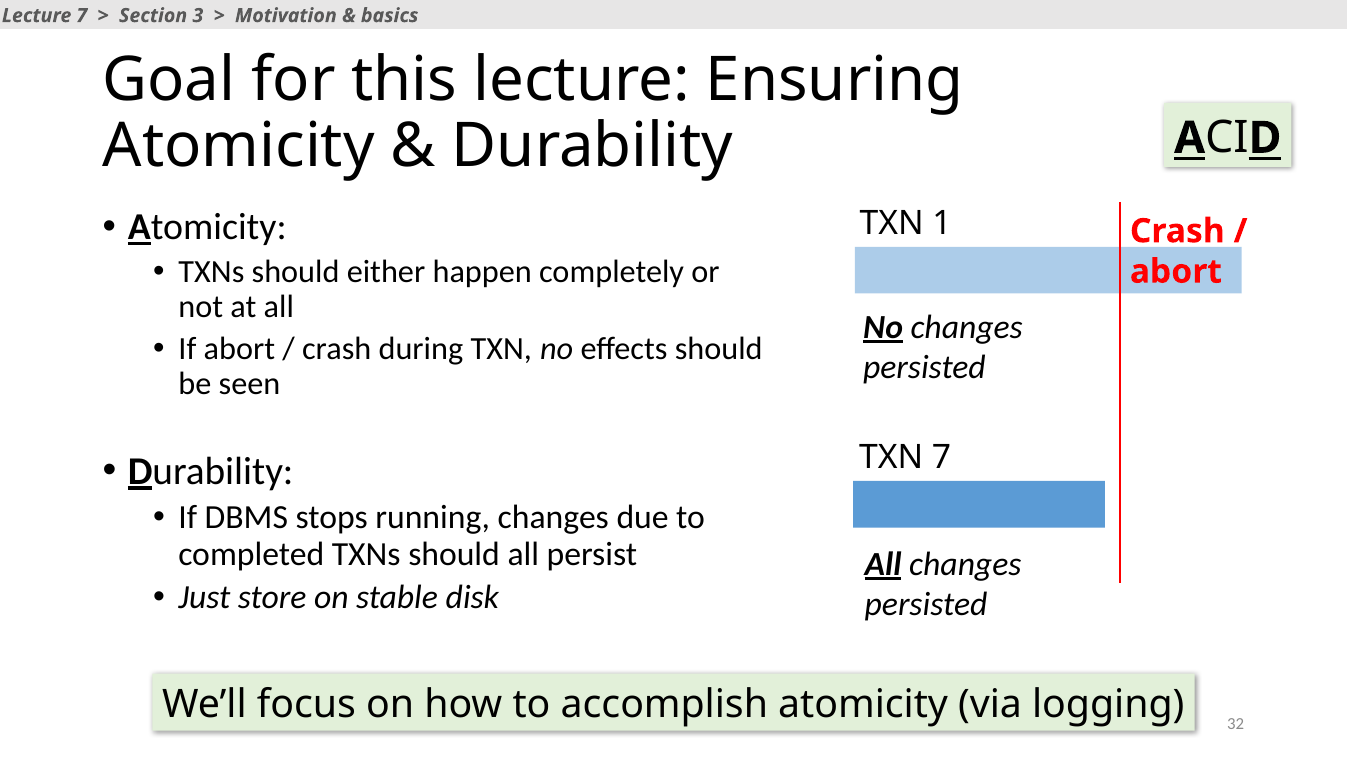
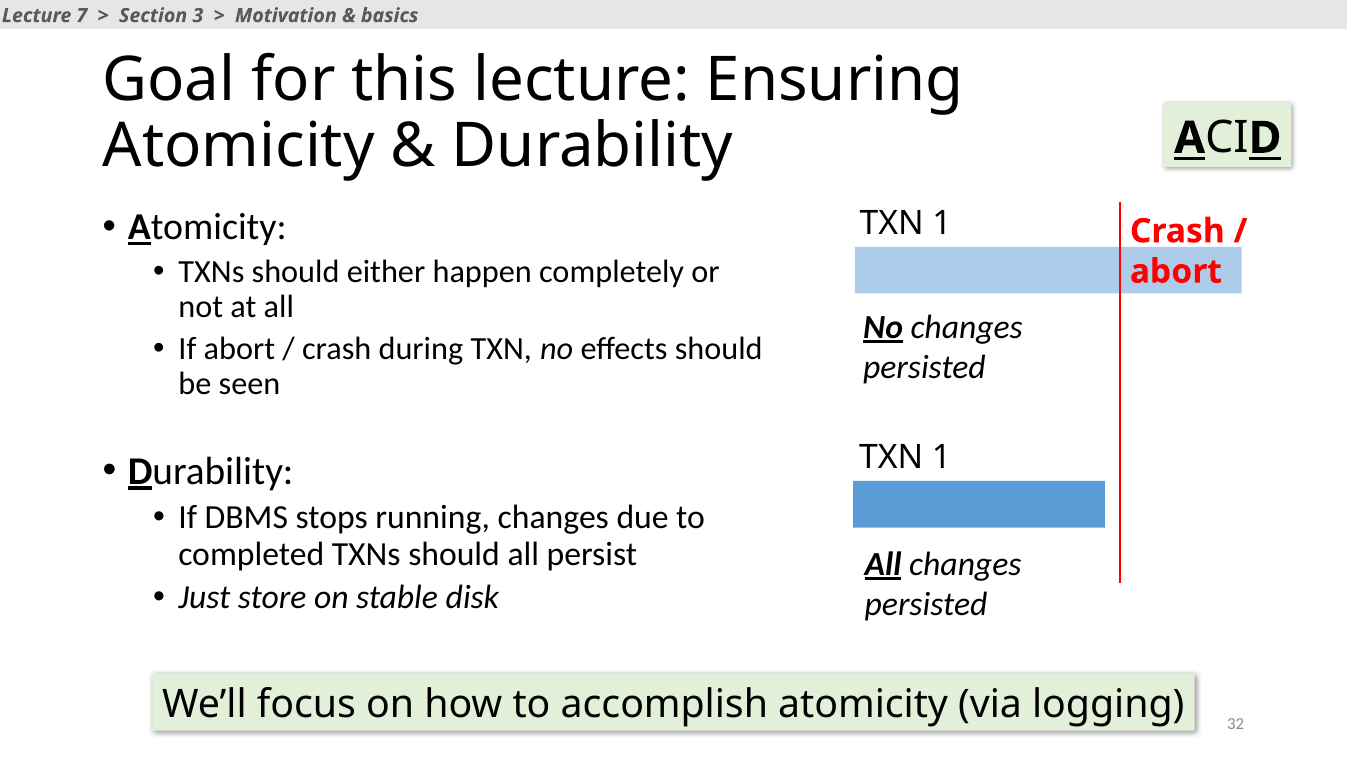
7: 7 -> 1 (942, 457)
